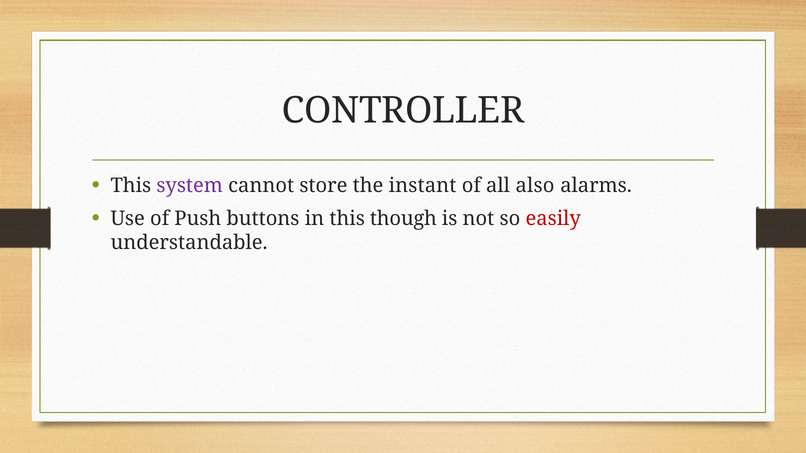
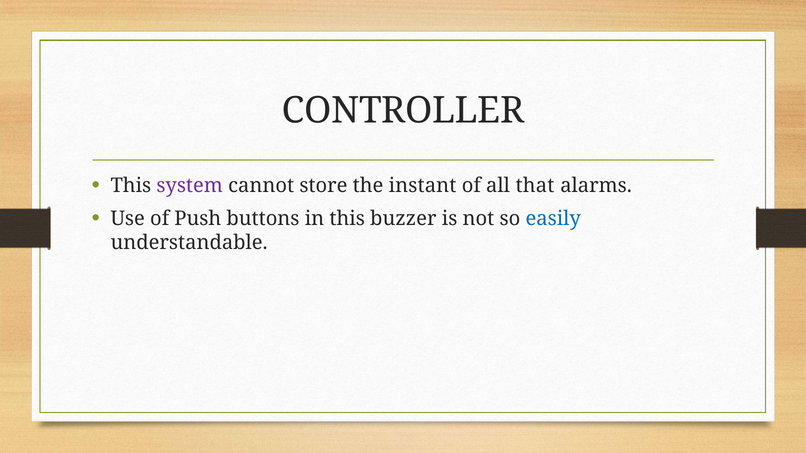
also: also -> that (535, 186)
though: though -> buzzer (403, 219)
easily colour: red -> blue (553, 219)
